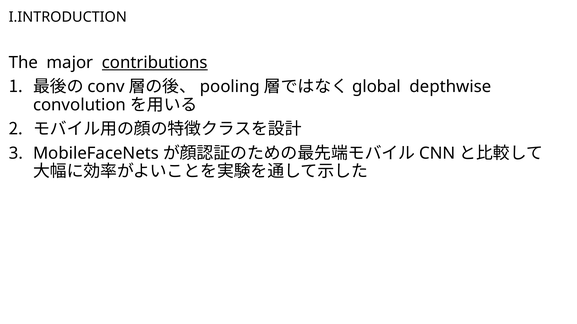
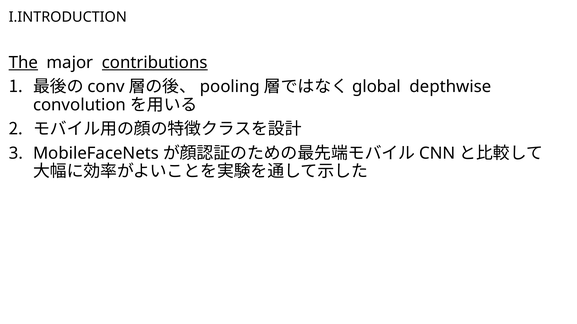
The underline: none -> present (23, 63)
